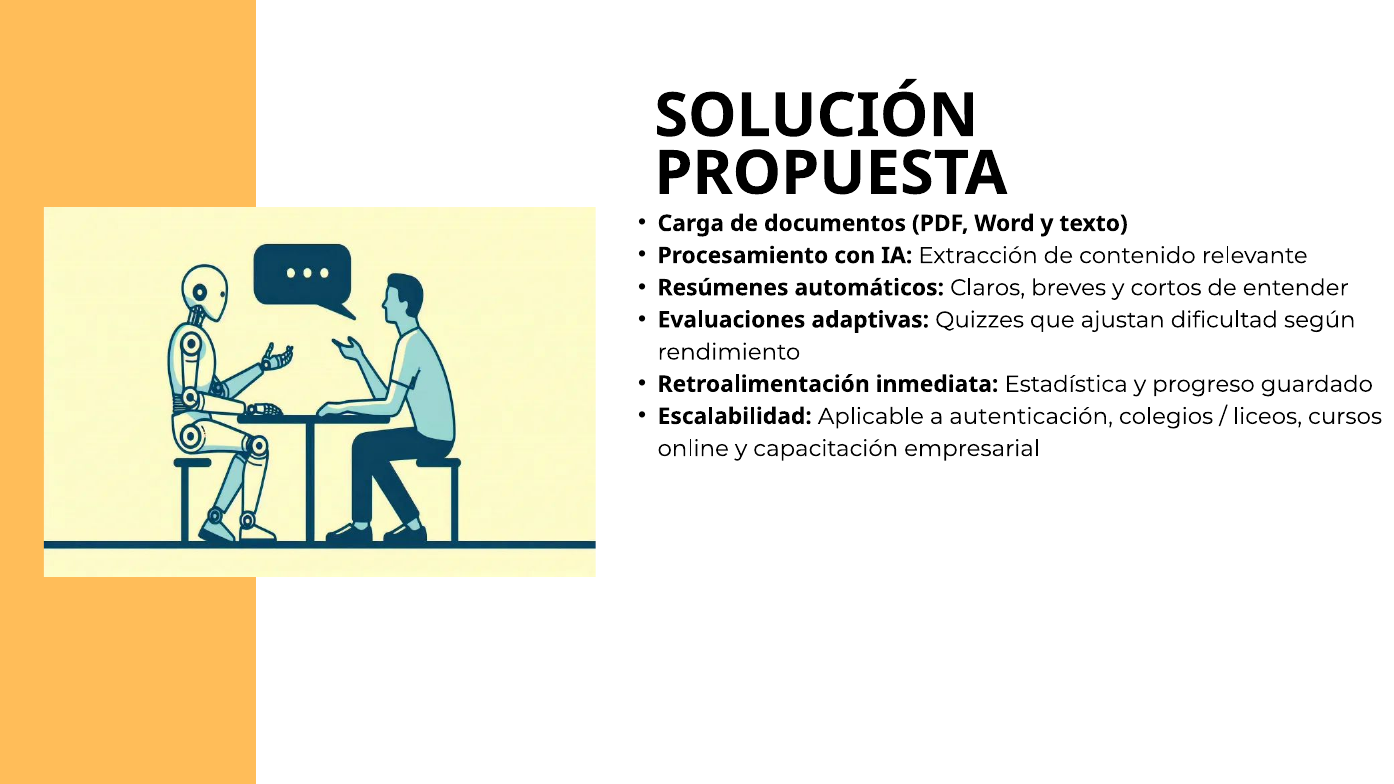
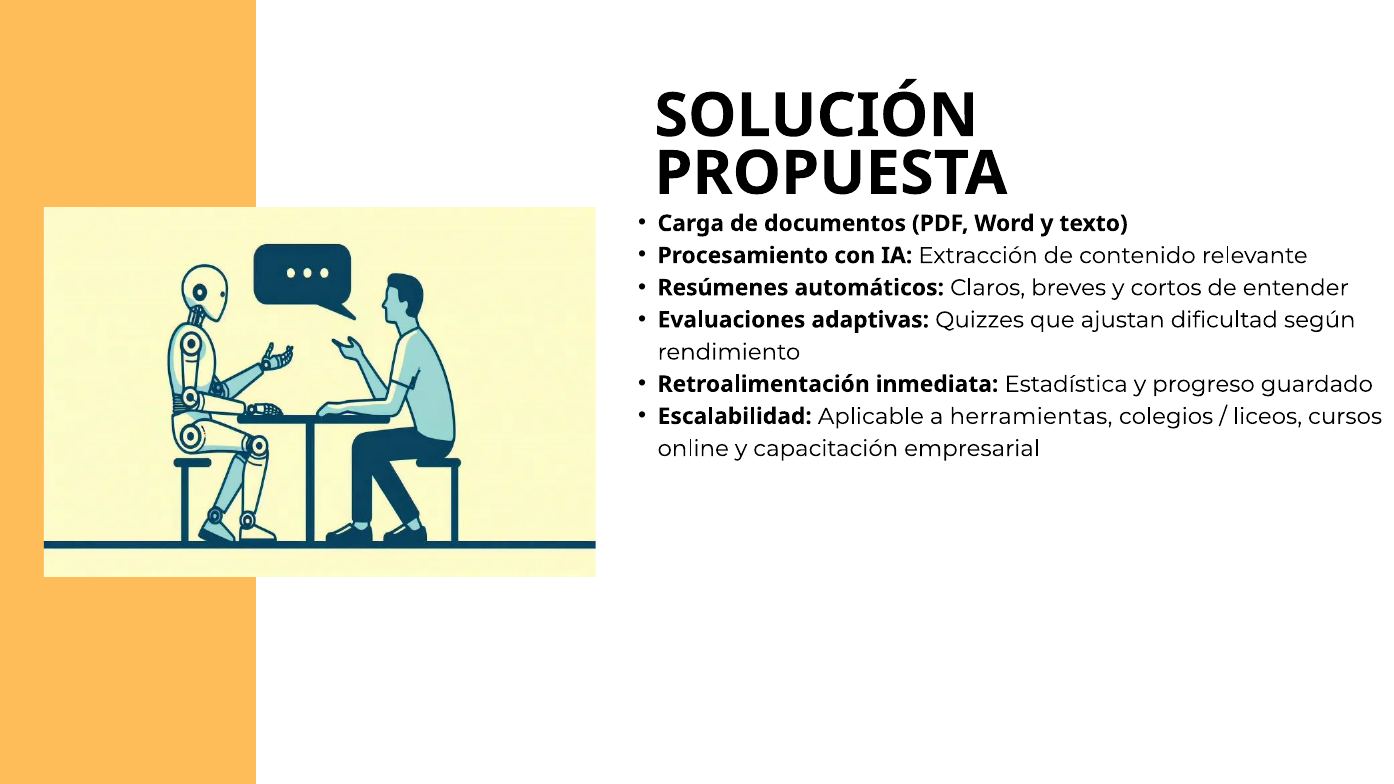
autenticación: autenticación -> herramientas (1031, 416)
